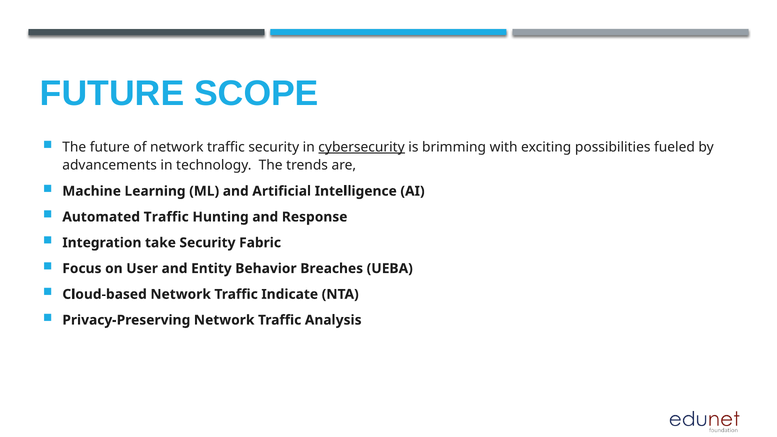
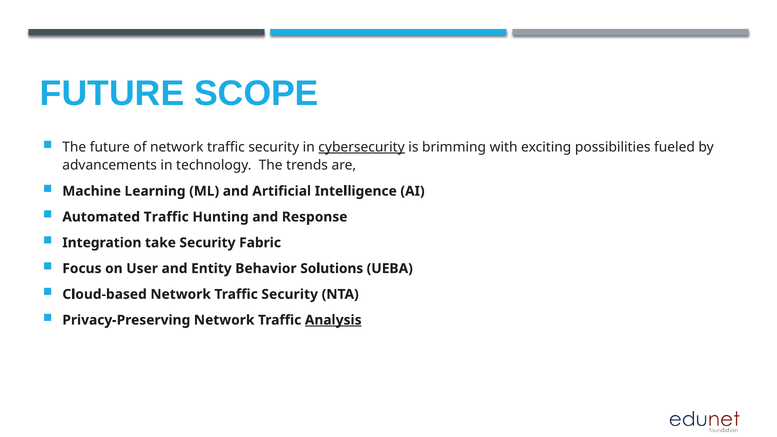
Breaches: Breaches -> Solutions (332, 269)
Cloud-based Network Traffic Indicate: Indicate -> Security (290, 294)
Analysis underline: none -> present (333, 320)
